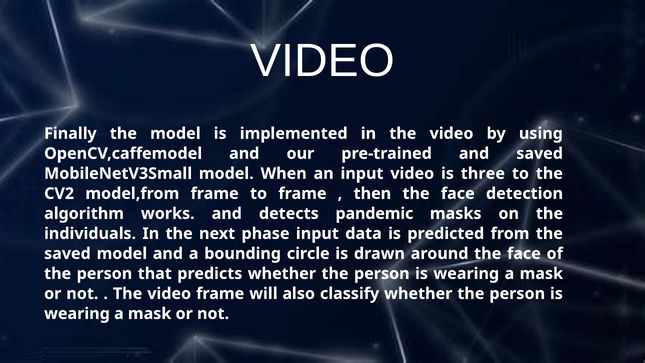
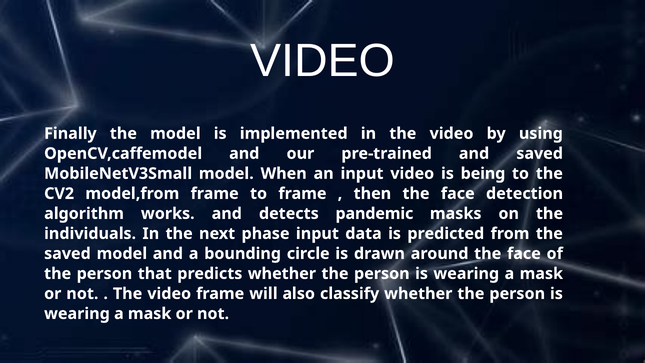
three: three -> being (483, 173)
